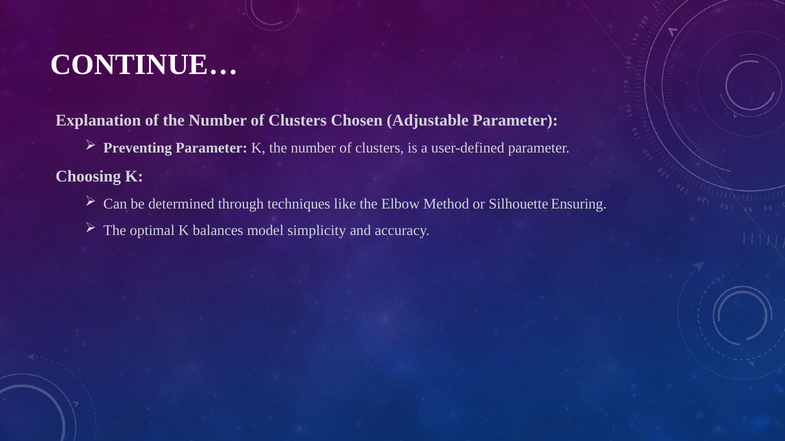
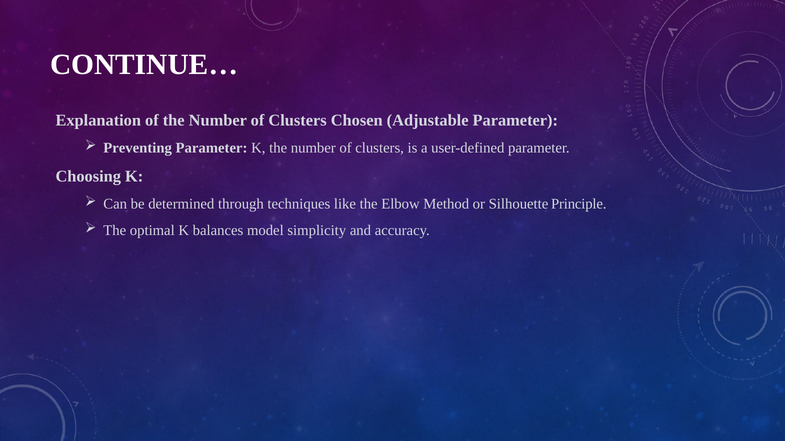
Ensuring: Ensuring -> Principle (579, 204)
